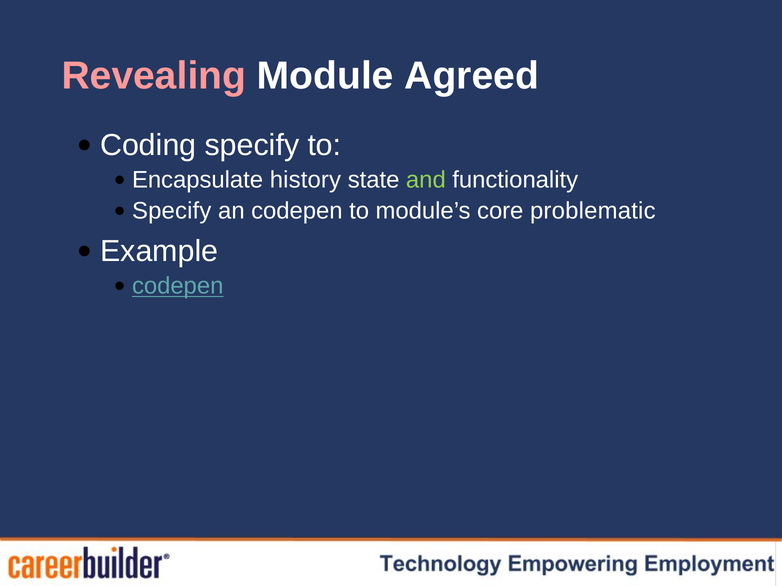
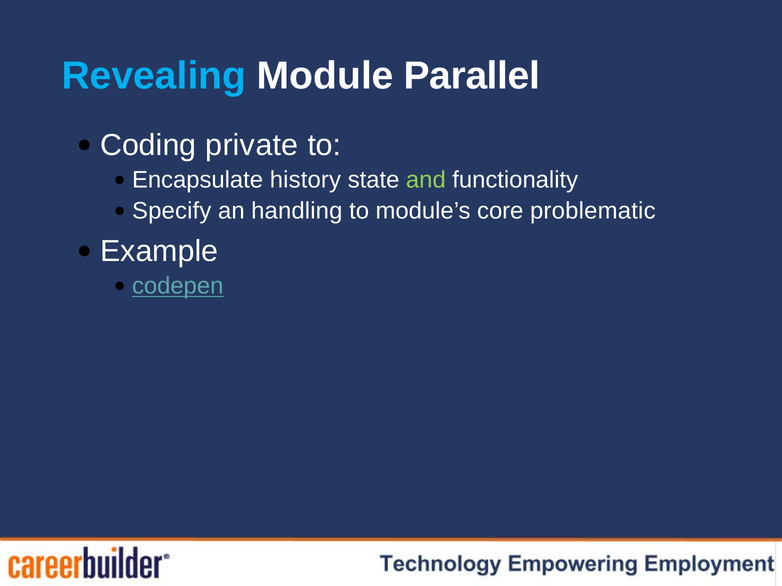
Revealing colour: pink -> light blue (154, 76)
Agreed: Agreed -> Parallel (472, 76)
Coding specify: specify -> private (252, 145)
an codepen: codepen -> handling (297, 211)
